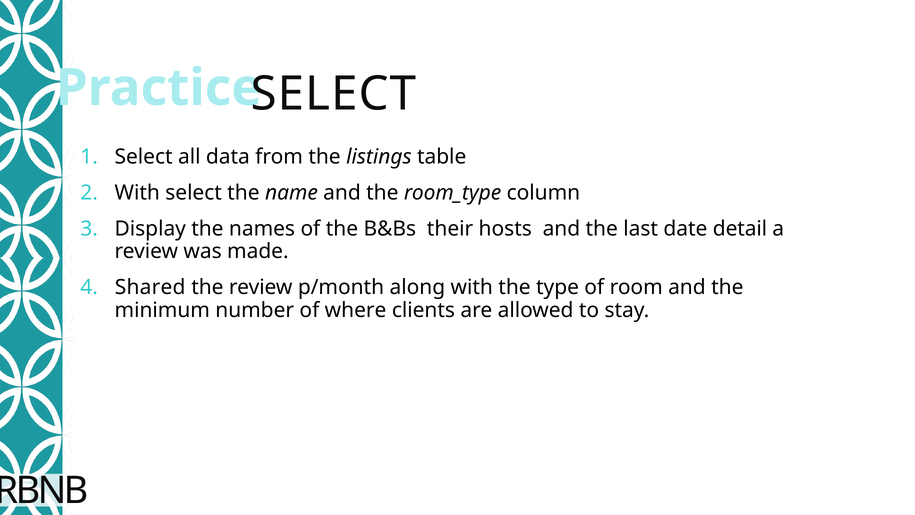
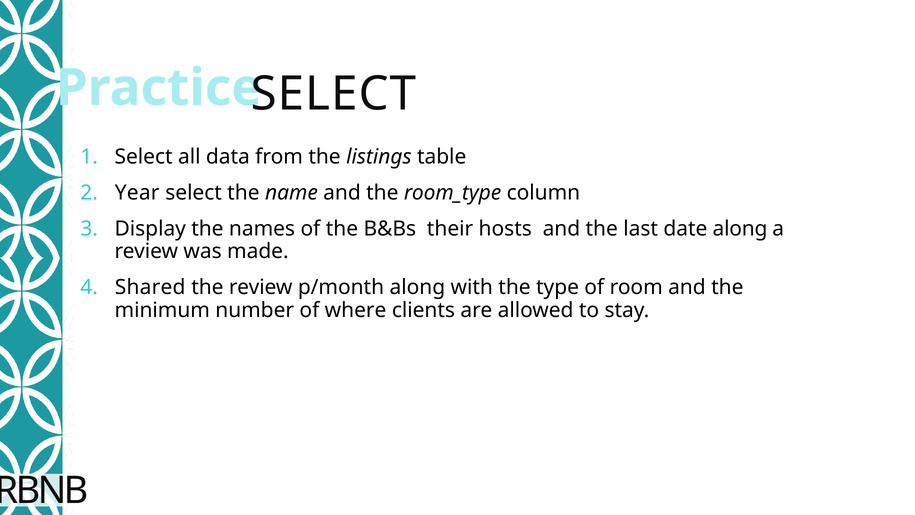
With: With -> Year (137, 193)
date detail: detail -> along (740, 229)
